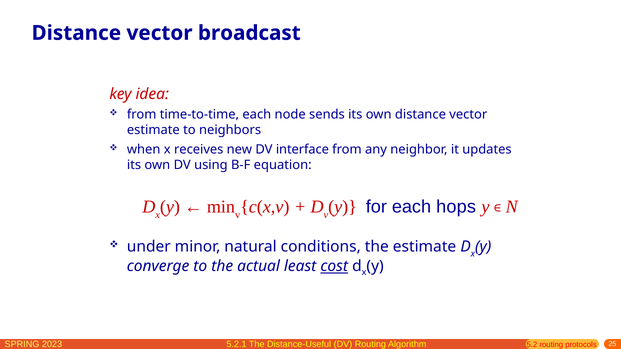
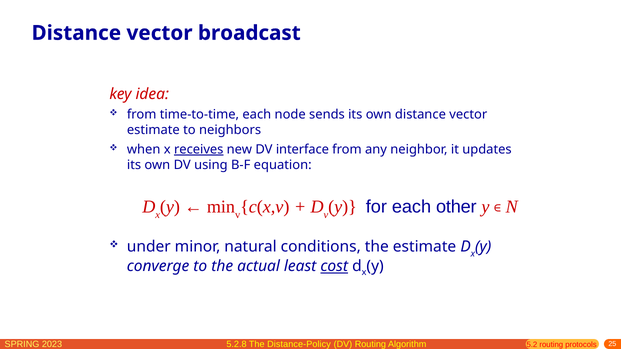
receives underline: none -> present (199, 149)
hops: hops -> other (456, 207)
5.2.1: 5.2.1 -> 5.2.8 (237, 345)
Distance-Useful: Distance-Useful -> Distance-Policy (299, 345)
